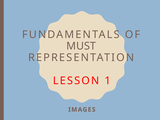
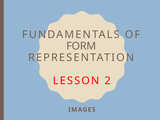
MUST: MUST -> FORM (81, 46)
1: 1 -> 2 (108, 81)
